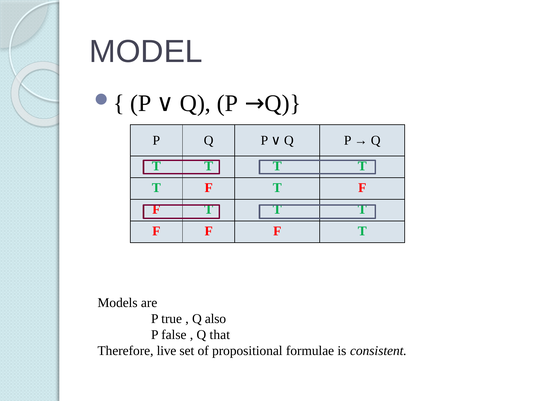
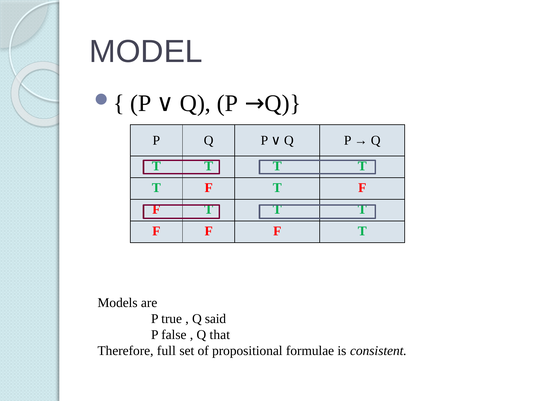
also: also -> said (215, 319)
live: live -> full (166, 351)
